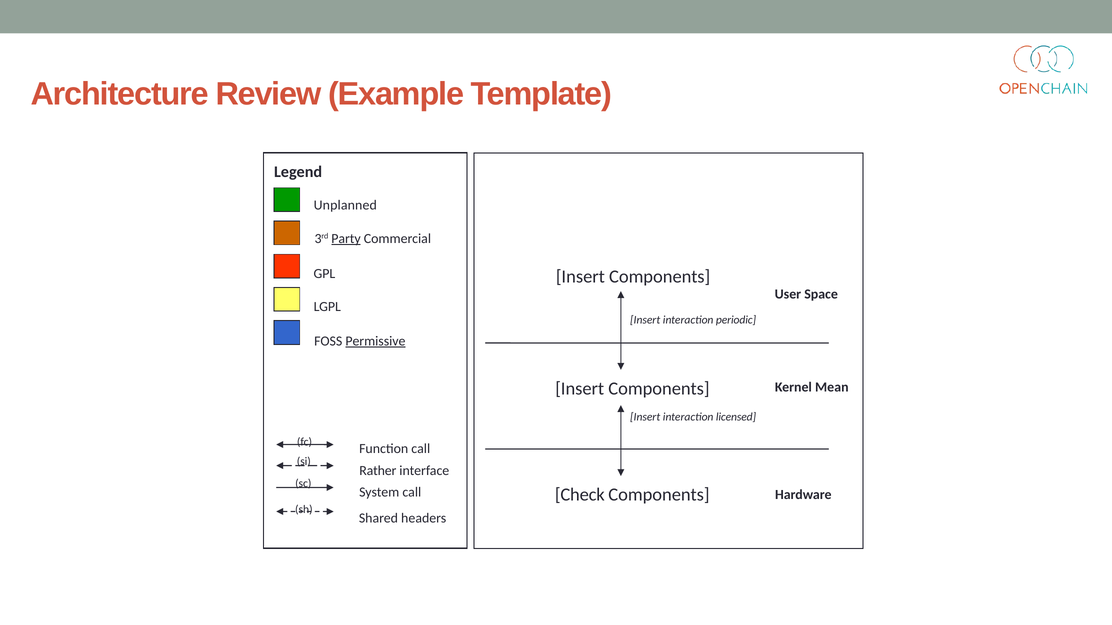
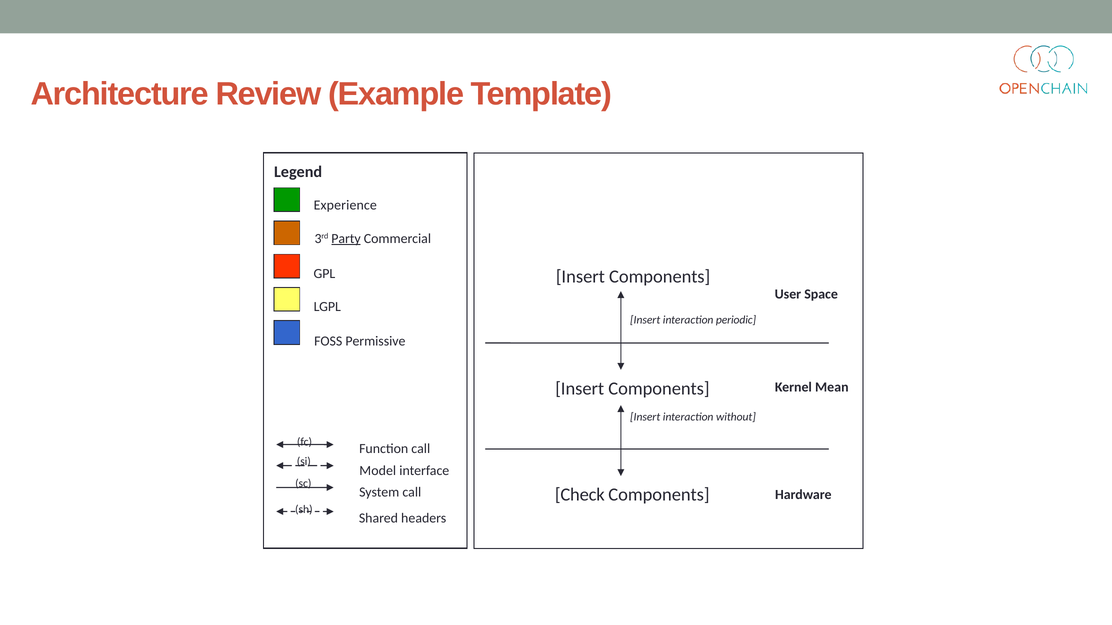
Unplanned: Unplanned -> Experience (345, 205)
Permissive underline: present -> none (375, 341)
licensed: licensed -> without (736, 417)
Rather: Rather -> Model (378, 471)
